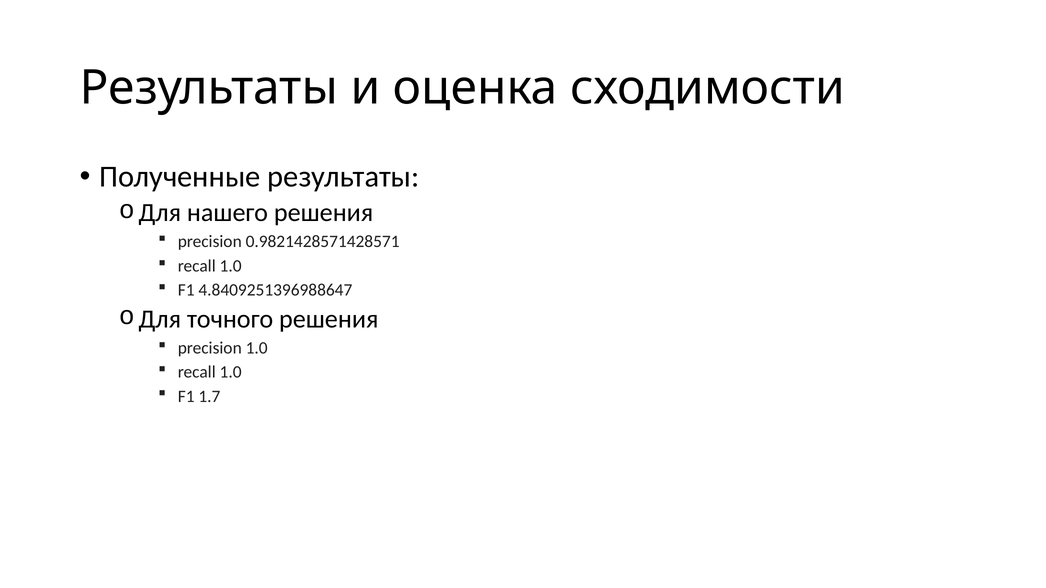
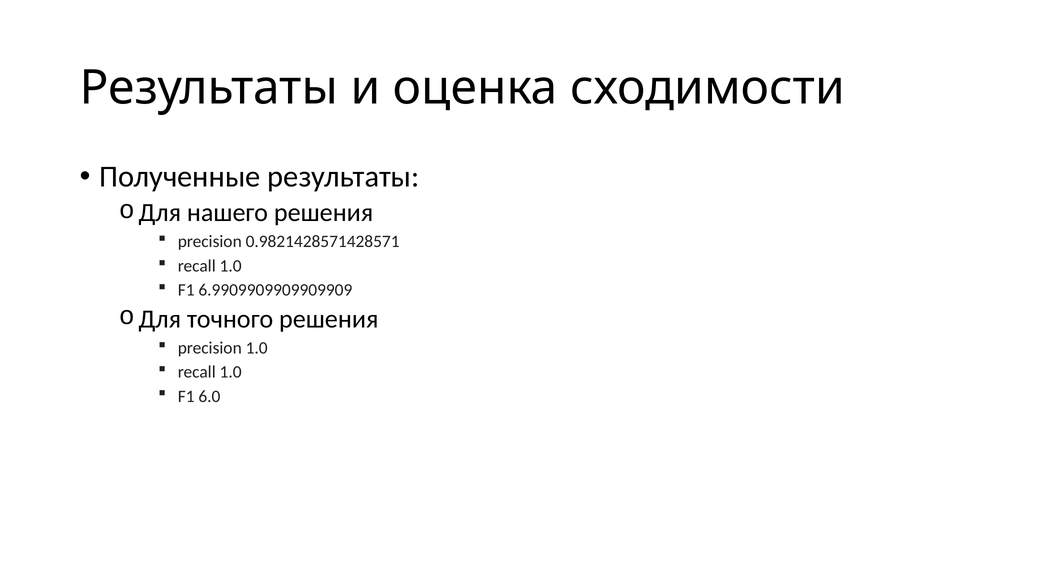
4.8409251396988647: 4.8409251396988647 -> 6.9909909909909909 (275, 290)
1.7: 1.7 -> 6.0 (209, 397)
